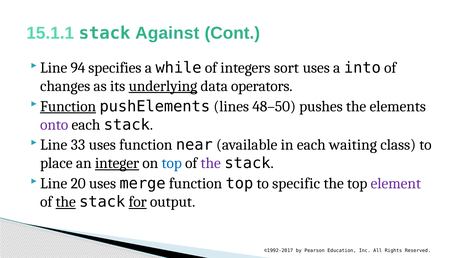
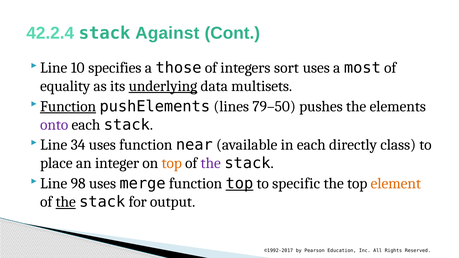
15.1.1: 15.1.1 -> 42.2.4 (50, 33)
94: 94 -> 10 (78, 68)
while: while -> those (179, 68)
into: into -> most (362, 68)
changes: changes -> equality (65, 86)
operators: operators -> multisets (262, 86)
48–50: 48–50 -> 79–50 (274, 106)
33: 33 -> 34 (78, 145)
waiting: waiting -> directly (353, 145)
integer underline: present -> none (117, 163)
top colour: blue -> orange (172, 163)
20: 20 -> 98 (78, 184)
top underline: none -> present (239, 184)
element colour: purple -> orange (396, 184)
for underline: present -> none (138, 202)
